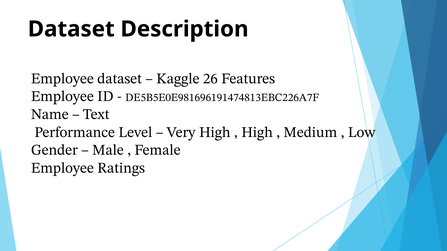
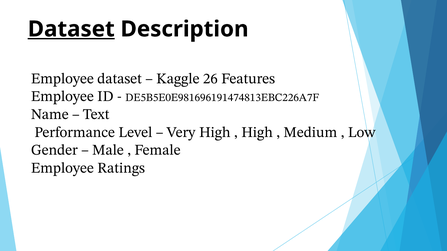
Dataset underline: none -> present (71, 29)
